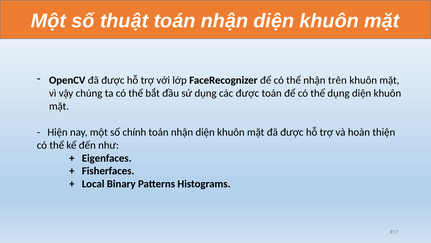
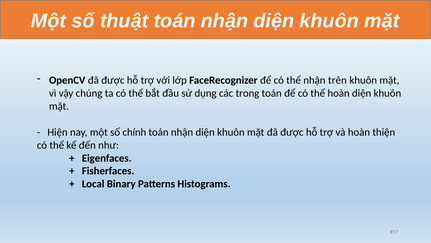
các được: được -> trong (247, 93)
thể dụng: dụng -> hoàn (339, 93)
